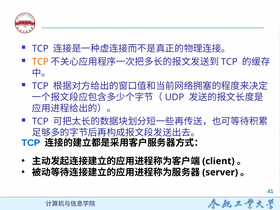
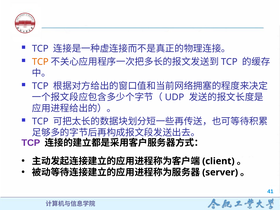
TCP colour: blue -> purple (31, 143)
